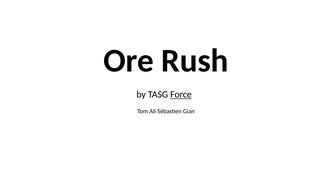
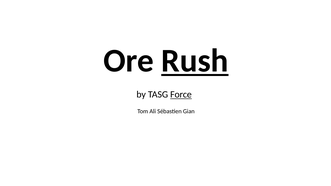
Rush underline: none -> present (195, 61)
